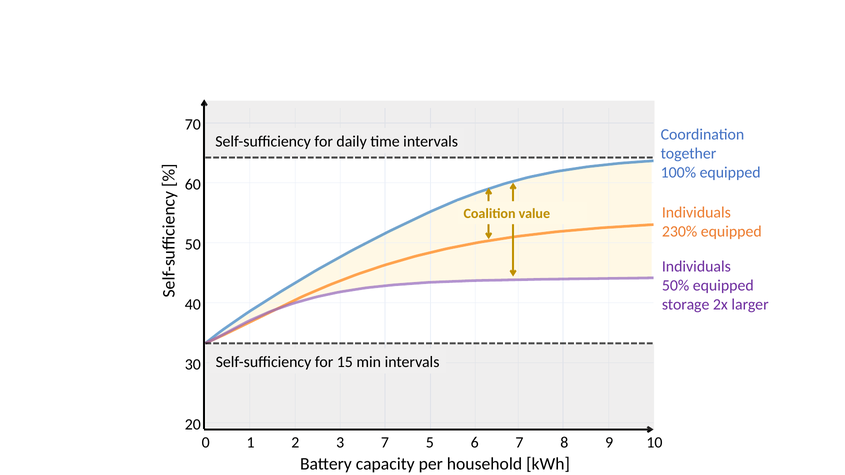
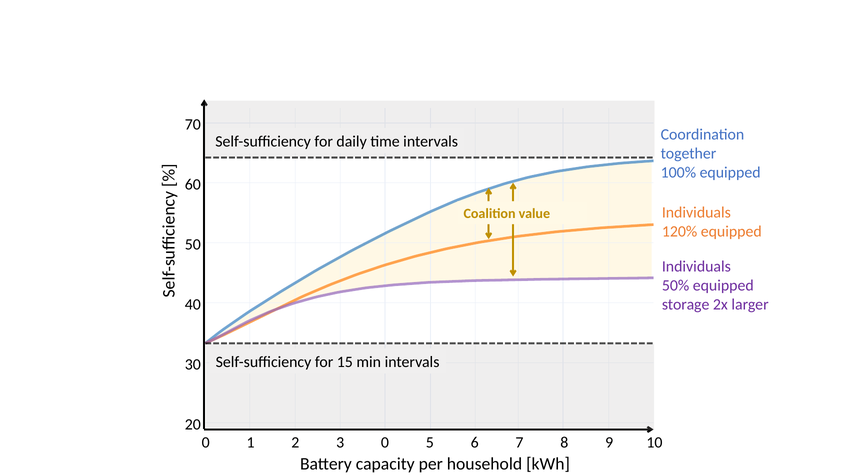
230%: 230% -> 120% (680, 231)
3 7: 7 -> 0 (385, 443)
